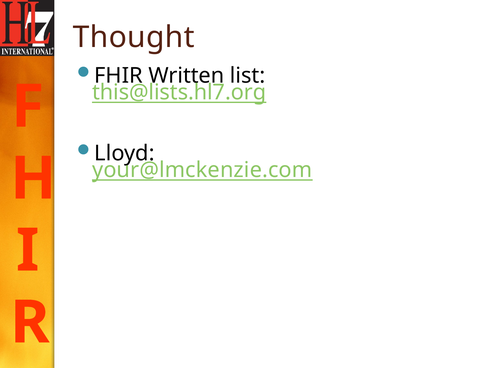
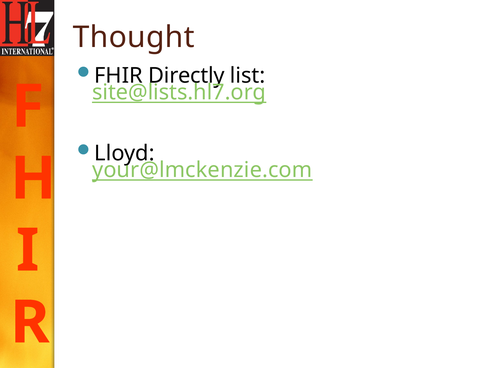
Written: Written -> Directly (186, 76)
this@lists.hl7.org: this@lists.hl7.org -> site@lists.hl7.org (179, 92)
